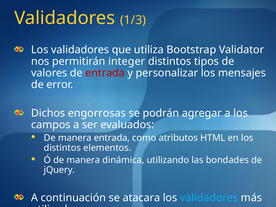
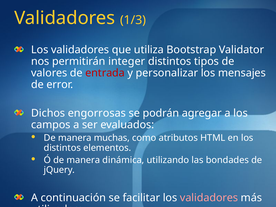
manera entrada: entrada -> muchas (112, 138)
atacara: atacara -> facilitar (141, 198)
validadores colour: light blue -> pink (209, 198)
